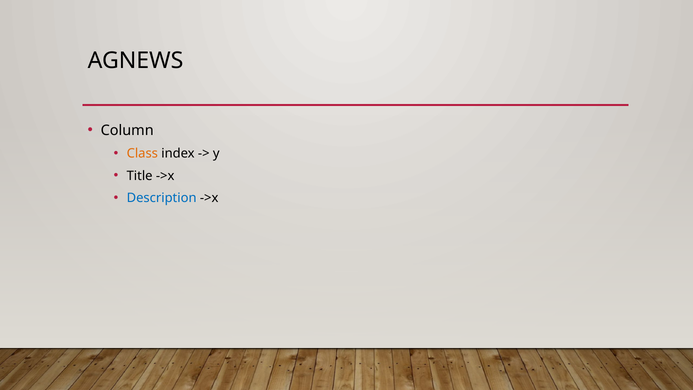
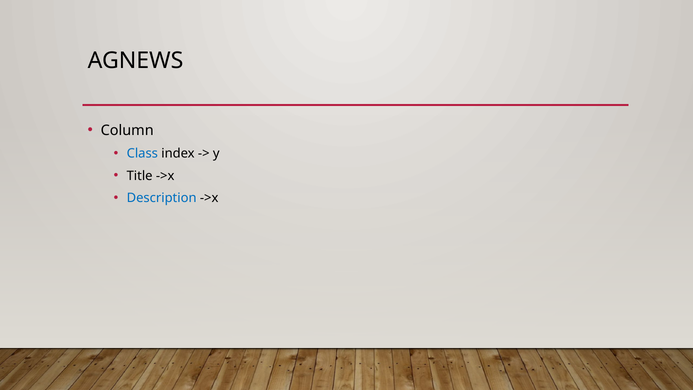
Class colour: orange -> blue (142, 153)
